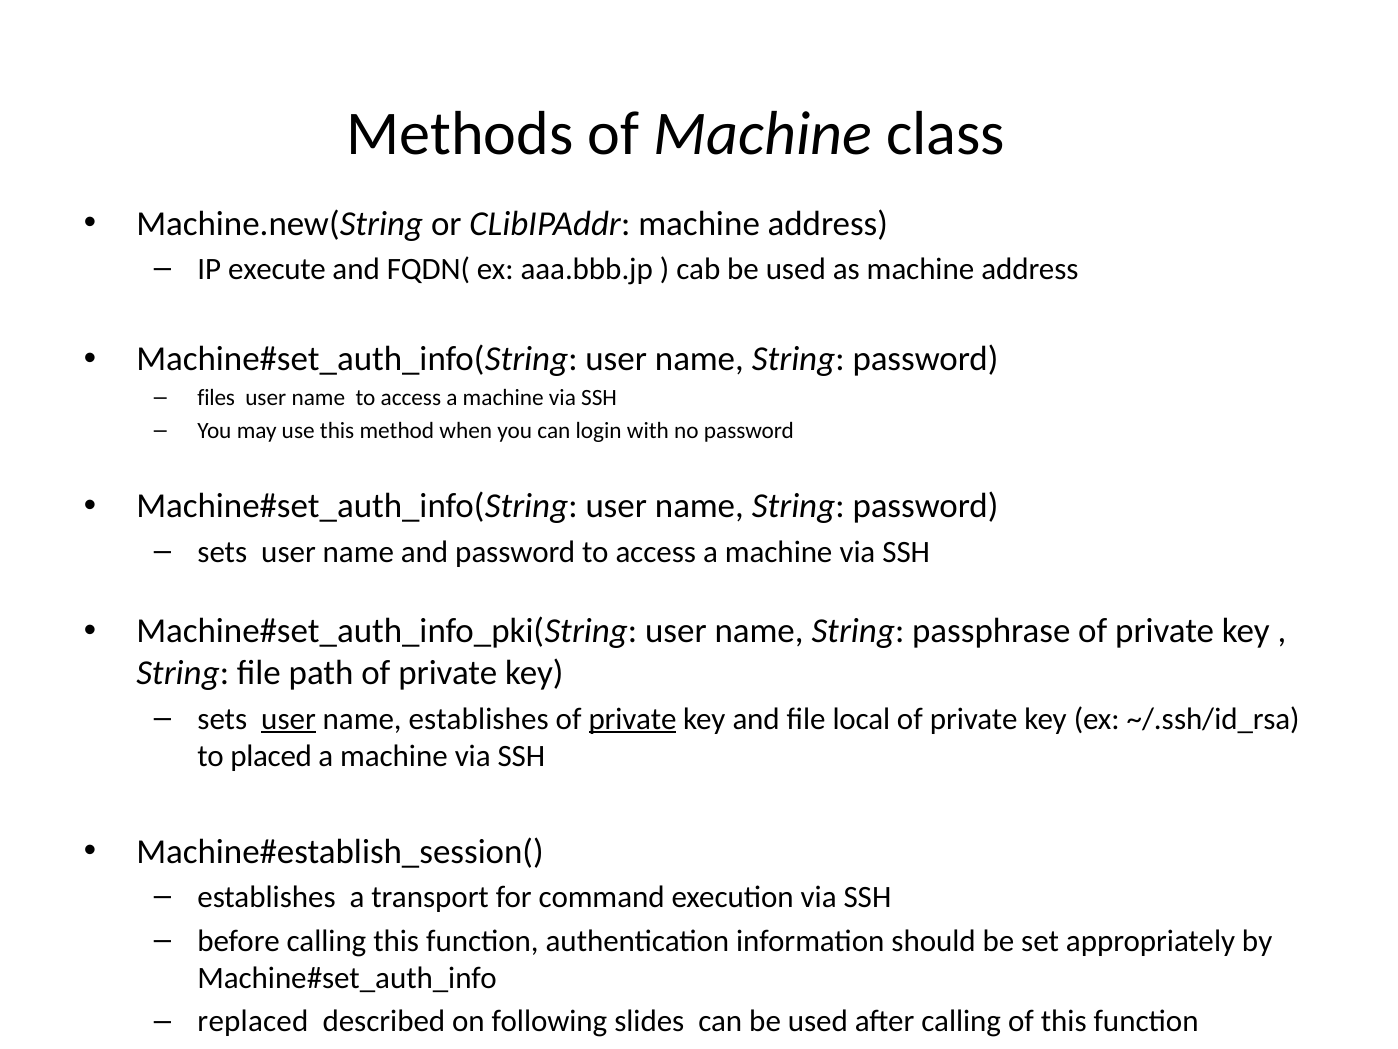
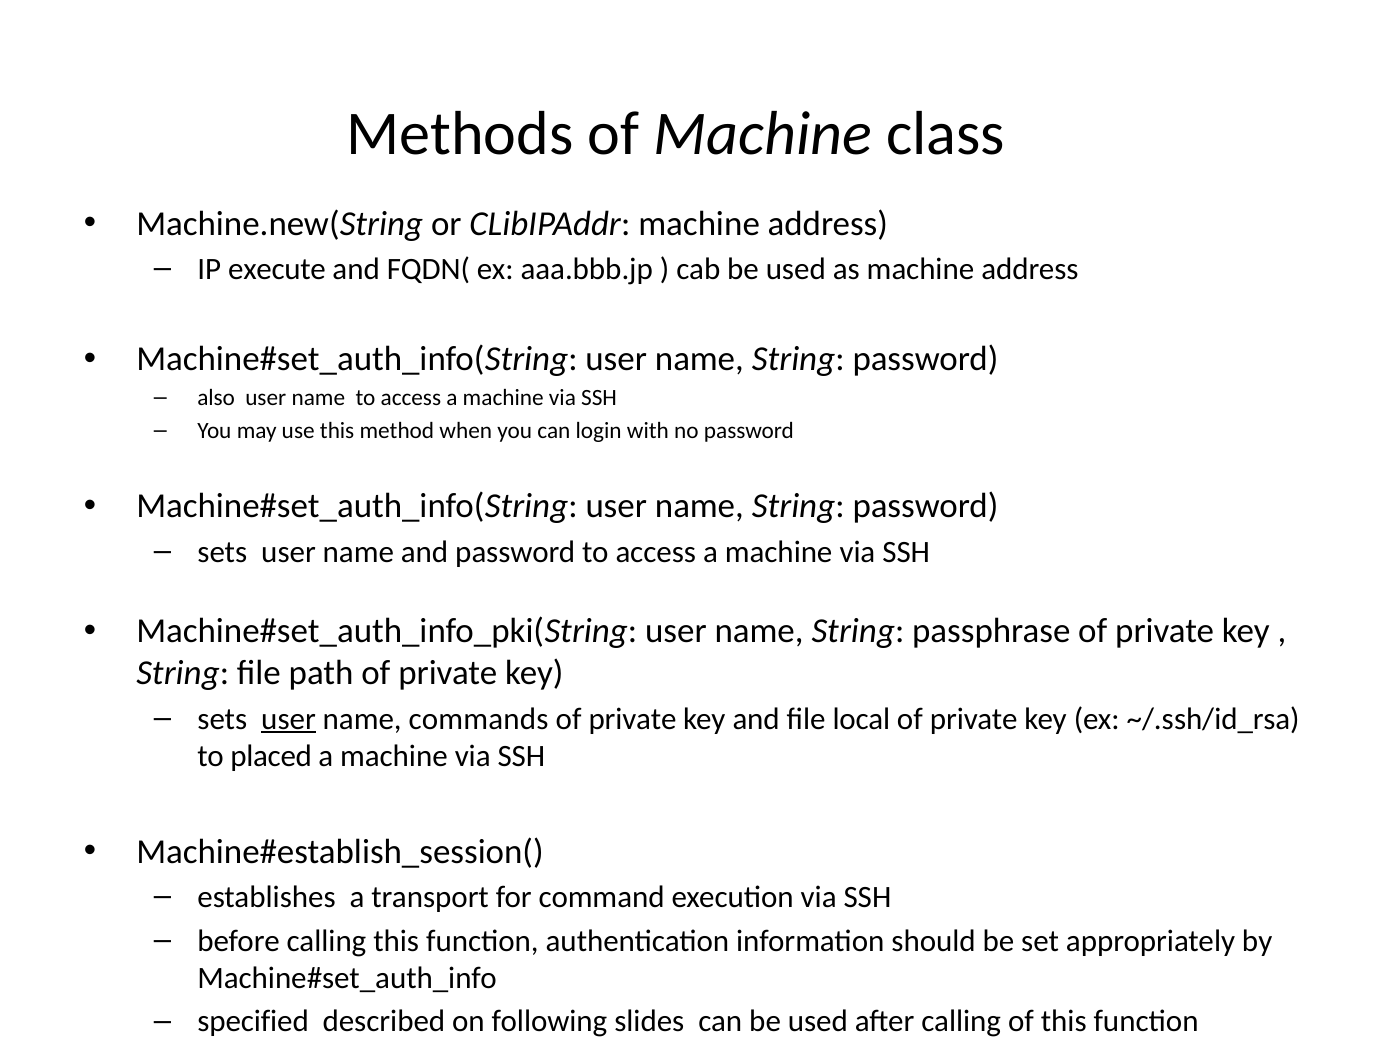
files: files -> also (216, 398)
name establishes: establishes -> commands (479, 719)
private underline: present -> none (632, 719)
replaced: replaced -> specified (253, 1021)
